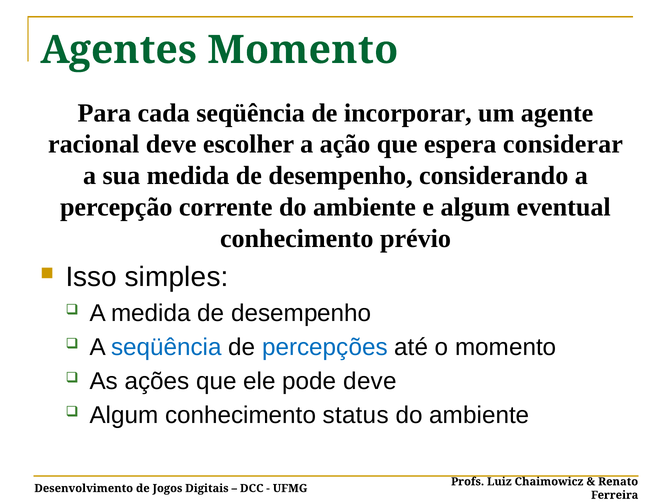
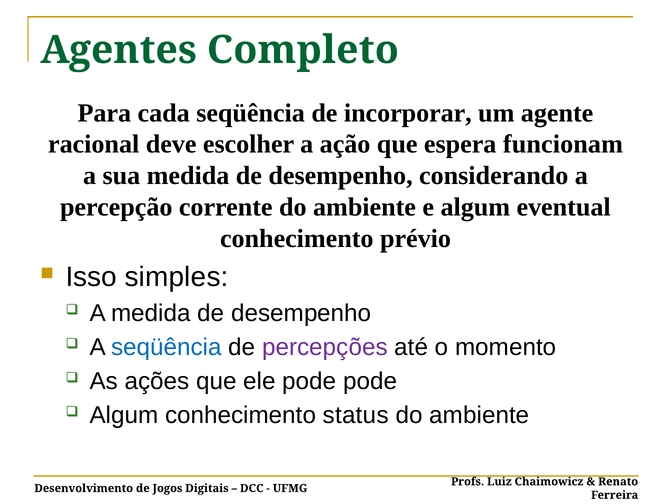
Agentes Momento: Momento -> Completo (303, 50)
considerar: considerar -> funcionam (563, 144)
percepções colour: blue -> purple (325, 347)
pode deve: deve -> pode (370, 381)
